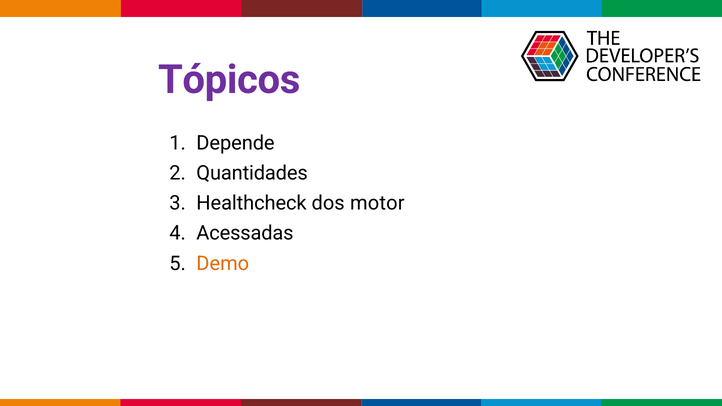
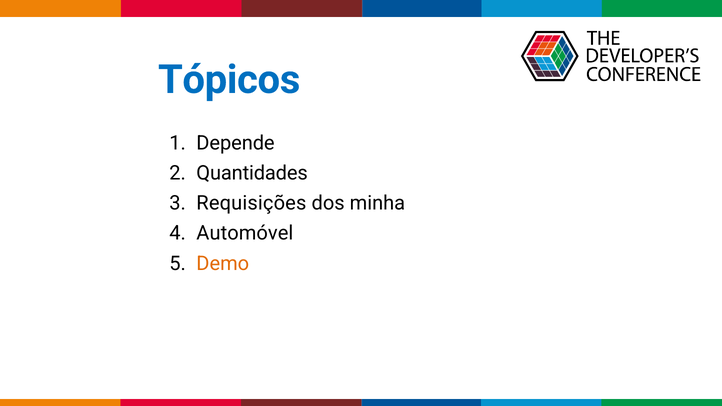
Tópicos colour: purple -> blue (229, 80)
Healthcheck: Healthcheck -> Requisições (251, 203)
motor: motor -> minha (377, 203)
Acessadas: Acessadas -> Automóvel (245, 233)
